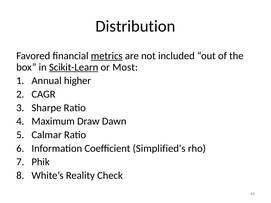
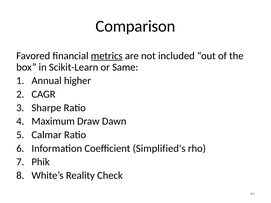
Distribution: Distribution -> Comparison (135, 26)
Scikit-Learn underline: present -> none (74, 67)
Most: Most -> Same (125, 67)
